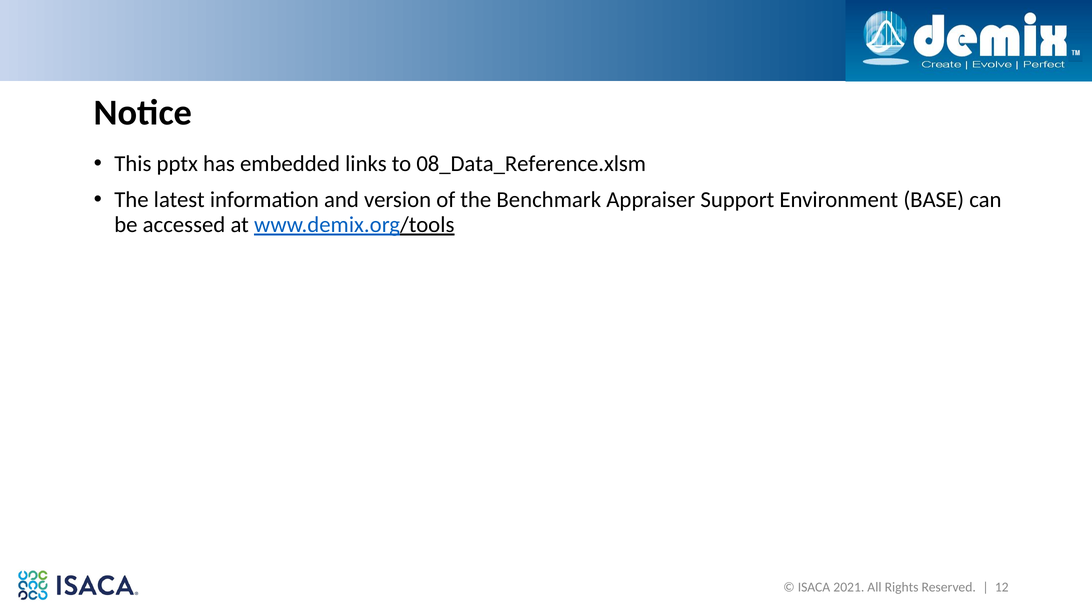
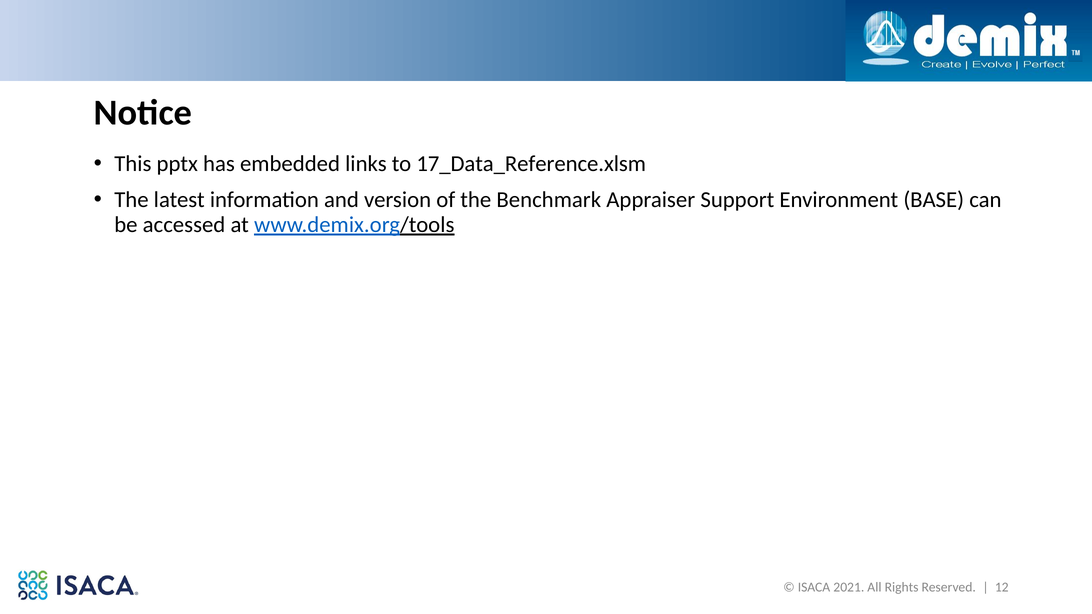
08_Data_Reference.xlsm: 08_Data_Reference.xlsm -> 17_Data_Reference.xlsm (531, 164)
